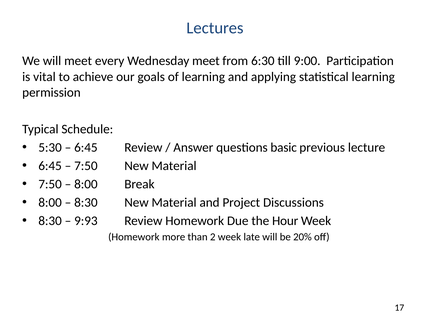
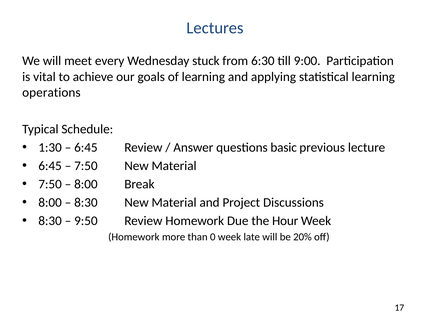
Wednesday meet: meet -> stuck (206, 61)
permission: permission -> operations (51, 93)
5:30: 5:30 -> 1:30 (50, 148)
9:93: 9:93 -> 9:50 (86, 221)
2: 2 -> 0 (213, 237)
